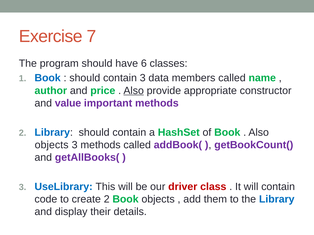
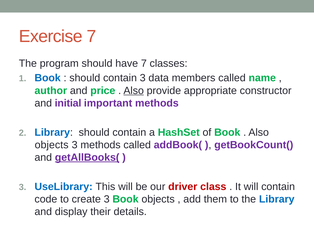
have 6: 6 -> 7 (144, 64)
value: value -> initial (68, 103)
getAllBooks( underline: none -> present (87, 158)
create 2: 2 -> 3 (107, 200)
